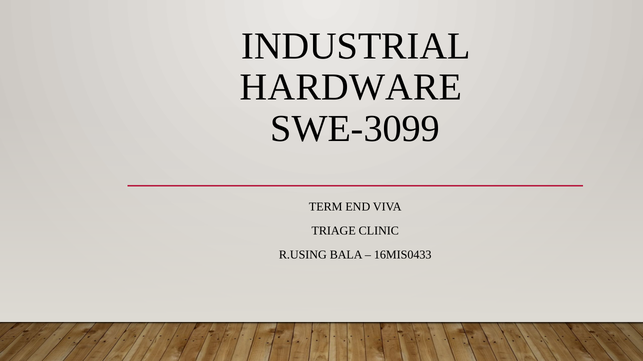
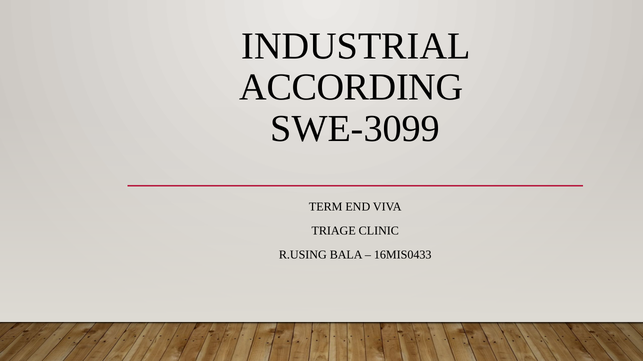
HARDWARE: HARDWARE -> ACCORDING (351, 87)
